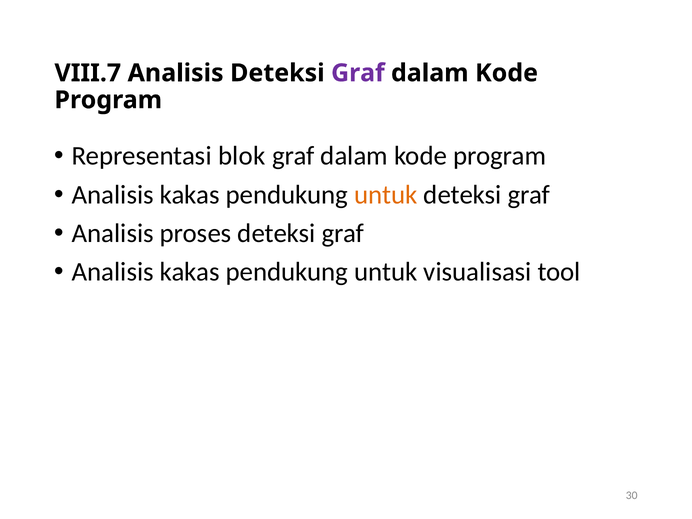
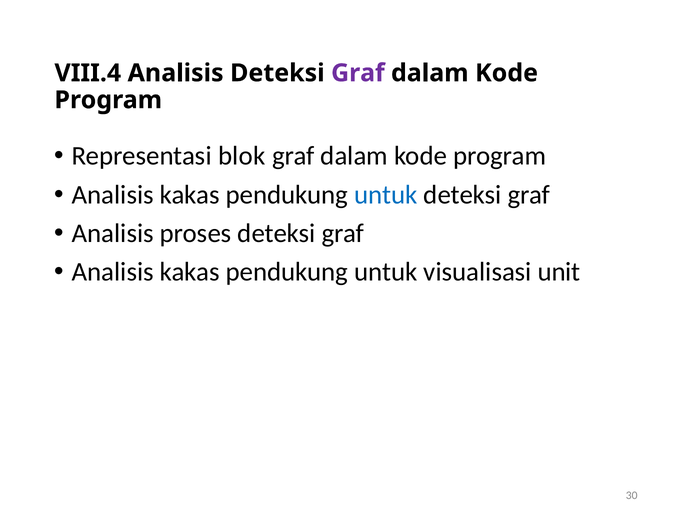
VIII.7: VIII.7 -> VIII.4 (88, 73)
untuk colour: orange -> blue (386, 195)
tool: tool -> unit (559, 272)
